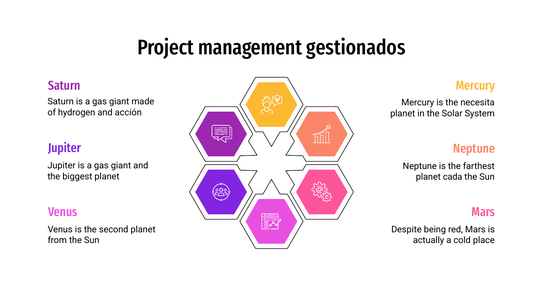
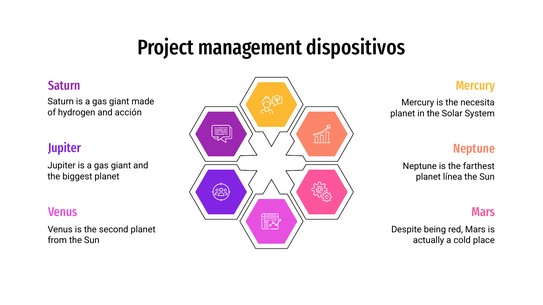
gestionados: gestionados -> dispositivos (356, 48)
cada: cada -> línea (453, 177)
